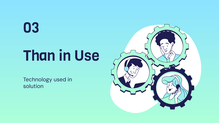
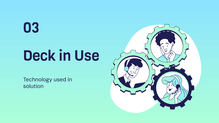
Than: Than -> Deck (39, 56)
